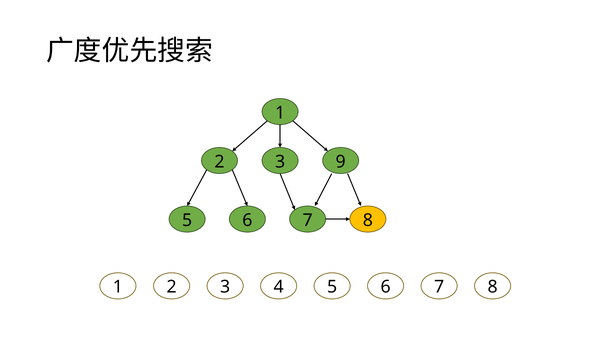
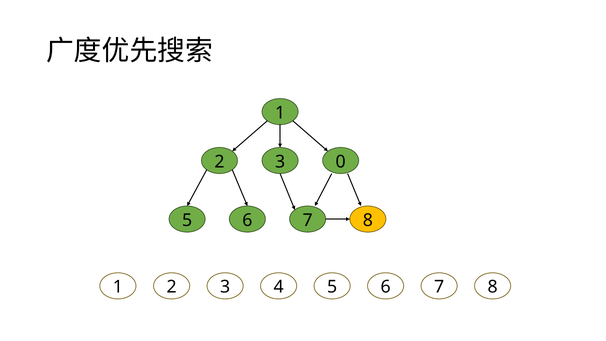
9: 9 -> 0 (341, 162)
